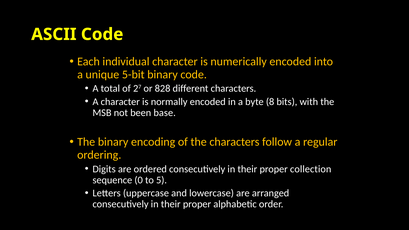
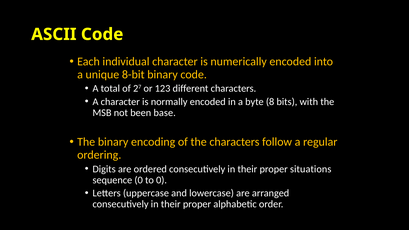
5-bit: 5-bit -> 8-bit (133, 74)
828: 828 -> 123 (163, 89)
collection: collection -> situations (311, 169)
to 5: 5 -> 0 (162, 180)
